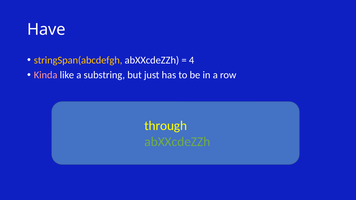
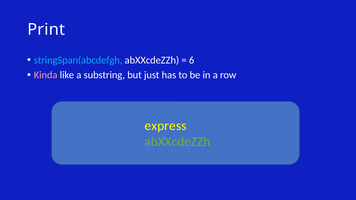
Have: Have -> Print (46, 29)
stringSpan(abcdefgh colour: yellow -> light blue (78, 60)
4: 4 -> 6 (192, 60)
through: through -> express (166, 126)
